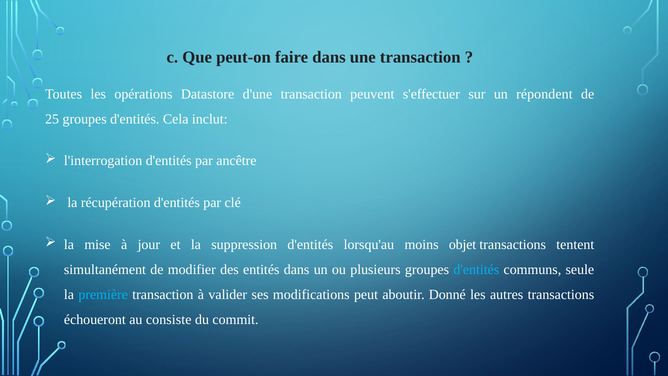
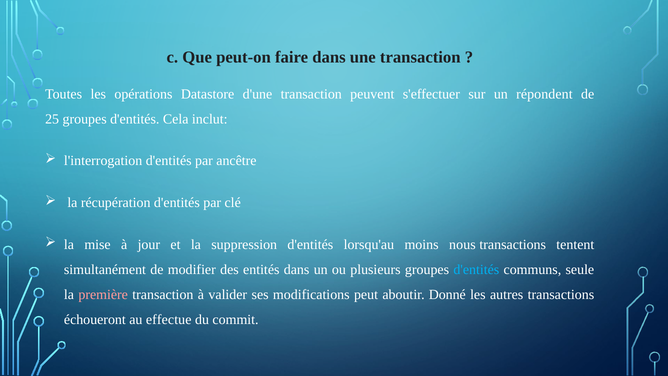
objet: objet -> nous (462, 244)
première colour: light blue -> pink (103, 294)
consiste: consiste -> effectue (169, 319)
